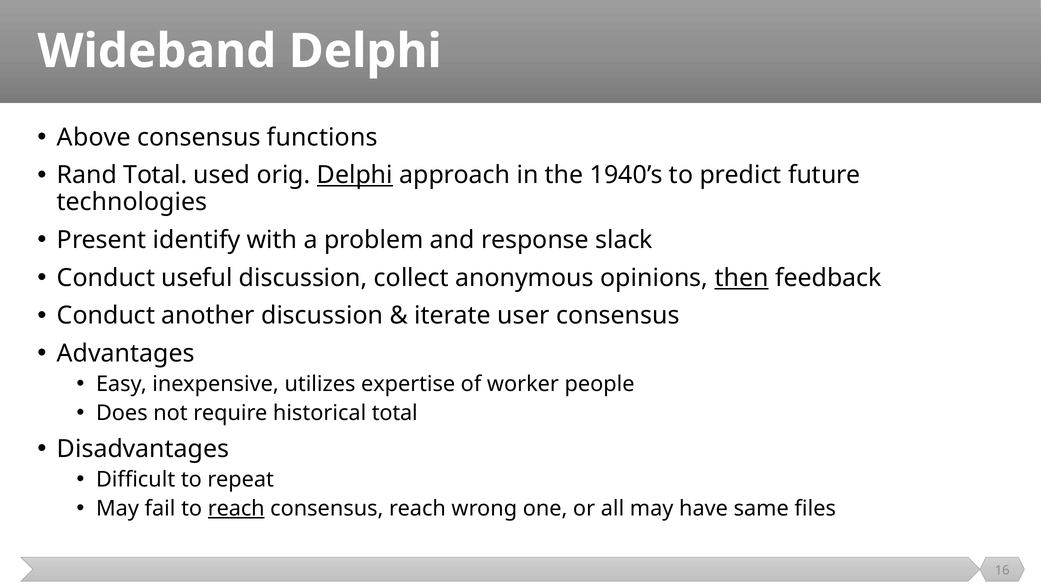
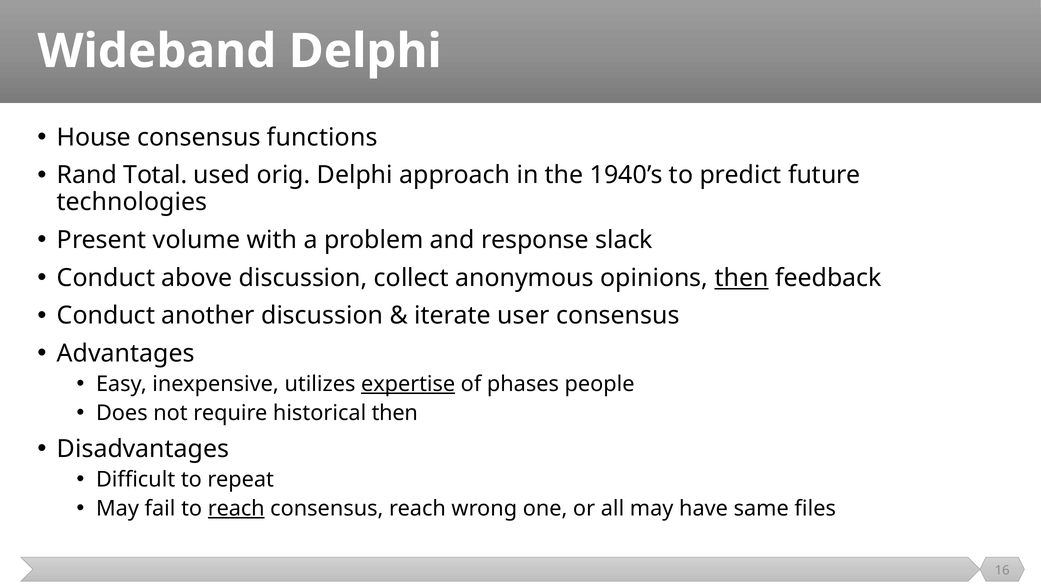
Above: Above -> House (94, 137)
Delphi underline: present -> none (355, 175)
identify: identify -> volume (197, 240)
useful: useful -> above (197, 278)
expertise underline: none -> present (408, 384)
worker: worker -> phases (523, 384)
historical total: total -> then (395, 413)
